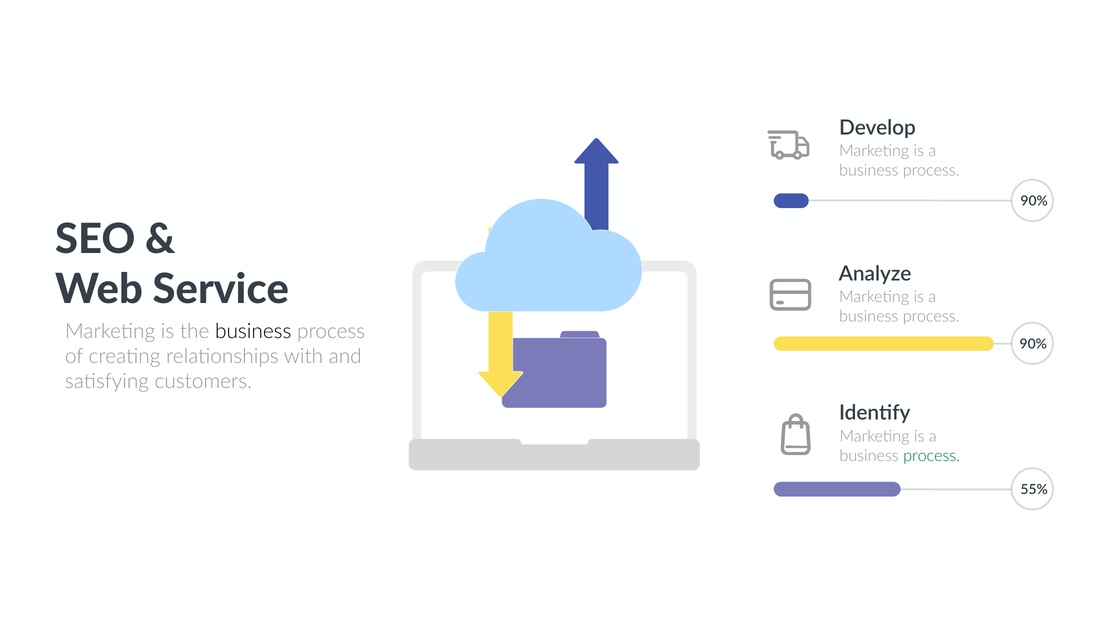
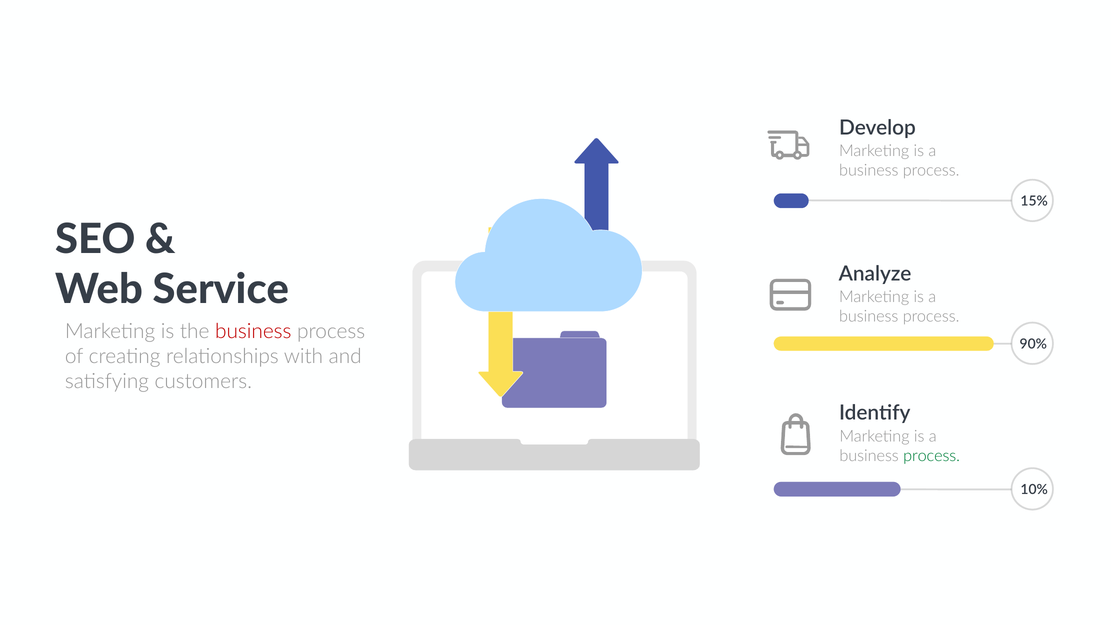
90%: 90% -> 15% (1034, 201)
business colour: black -> red (253, 332)
55%: 55% -> 10% (1034, 490)
